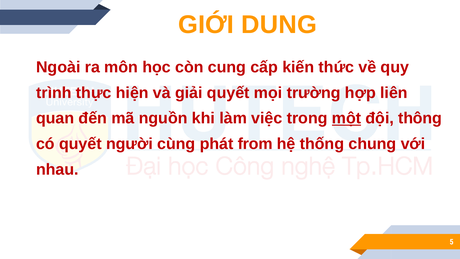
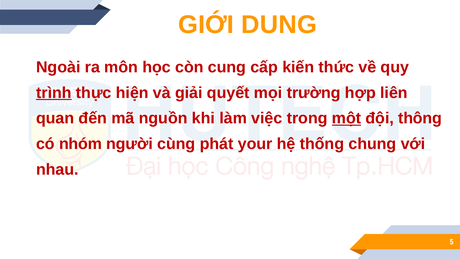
trình underline: none -> present (54, 93)
có quyết: quyết -> nhóm (80, 144)
from: from -> your (255, 144)
